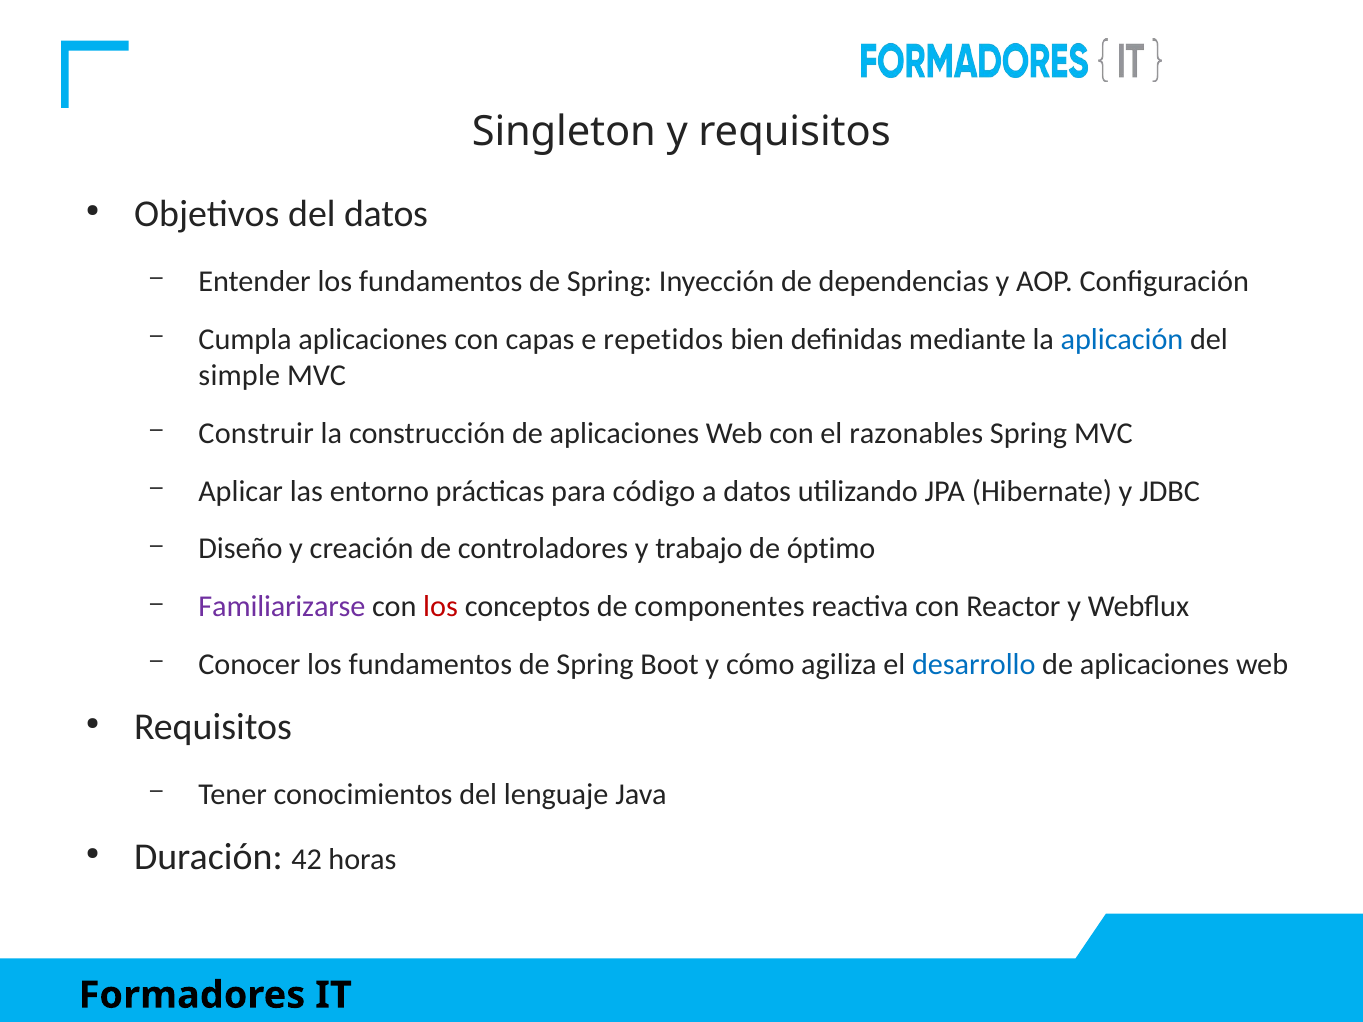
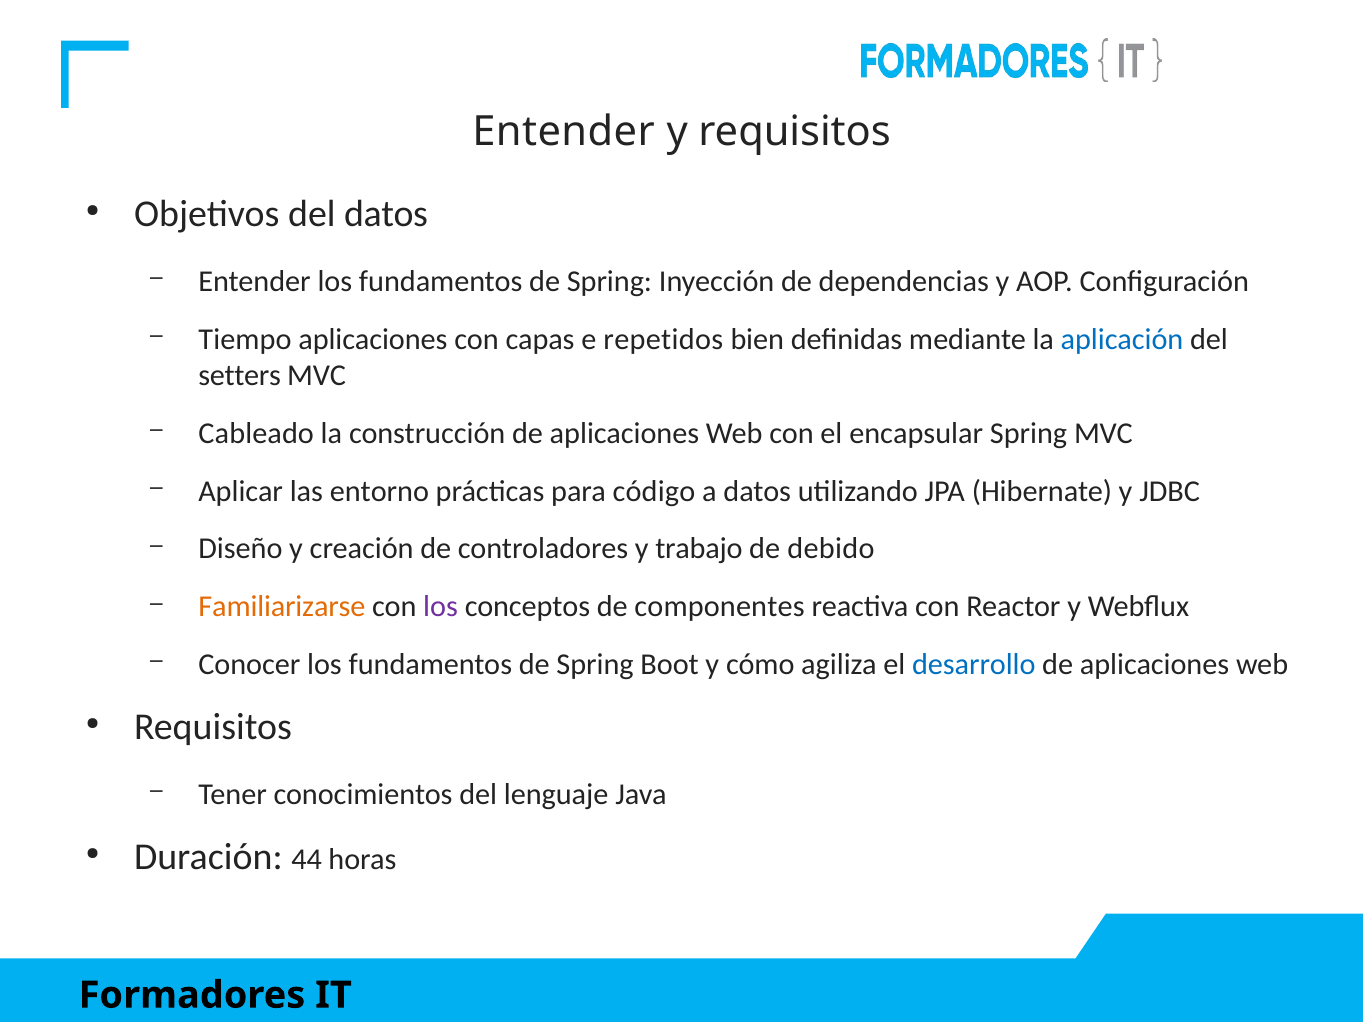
Singleton: Singleton -> Entender (564, 132)
Cumpla: Cumpla -> Tiempo (245, 339)
simple: simple -> setters (240, 376)
Construir: Construir -> Cableado (256, 434)
razonables: razonables -> encapsular (916, 434)
óptimo: óptimo -> debido (831, 549)
Familiarizarse colour: purple -> orange (282, 607)
los colour: red -> purple (441, 607)
42: 42 -> 44 (307, 860)
